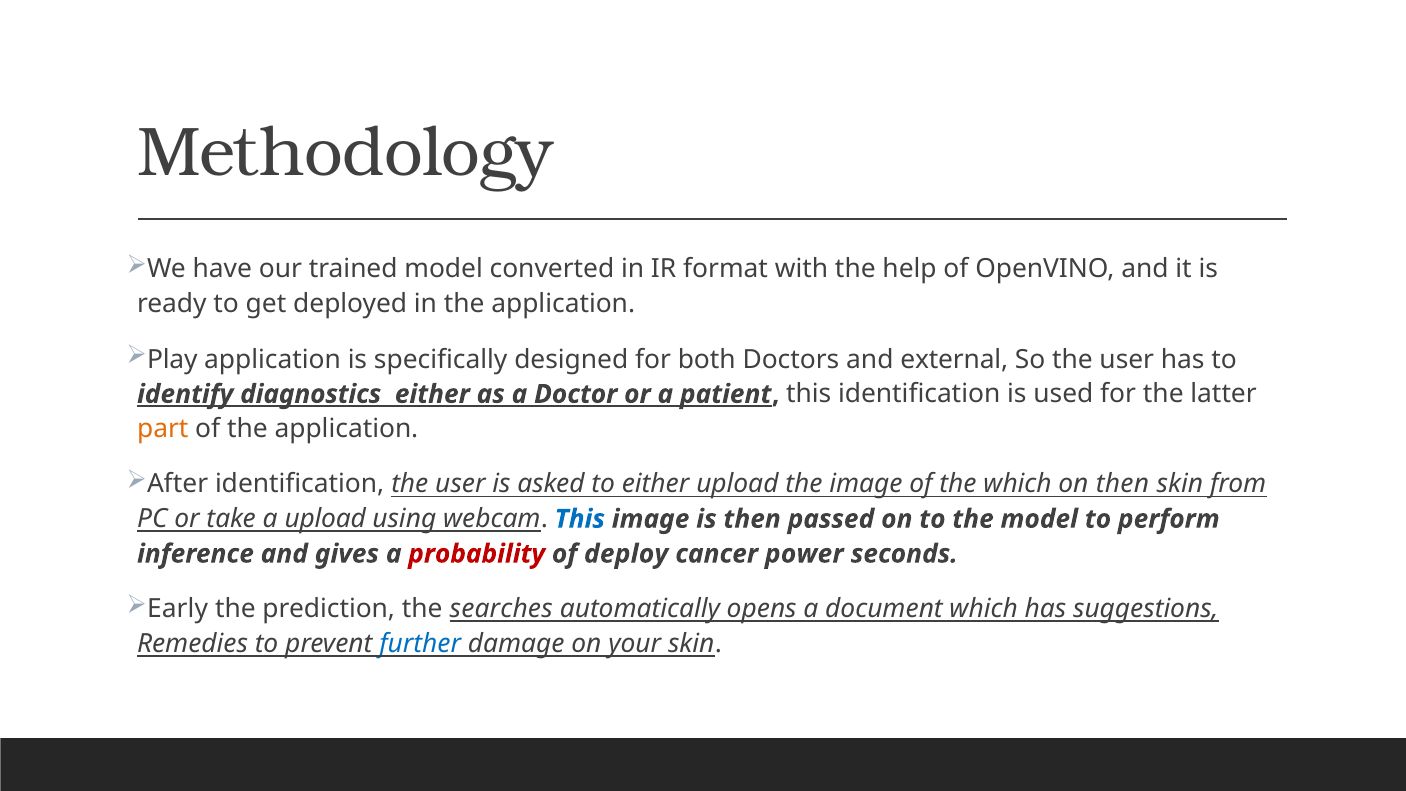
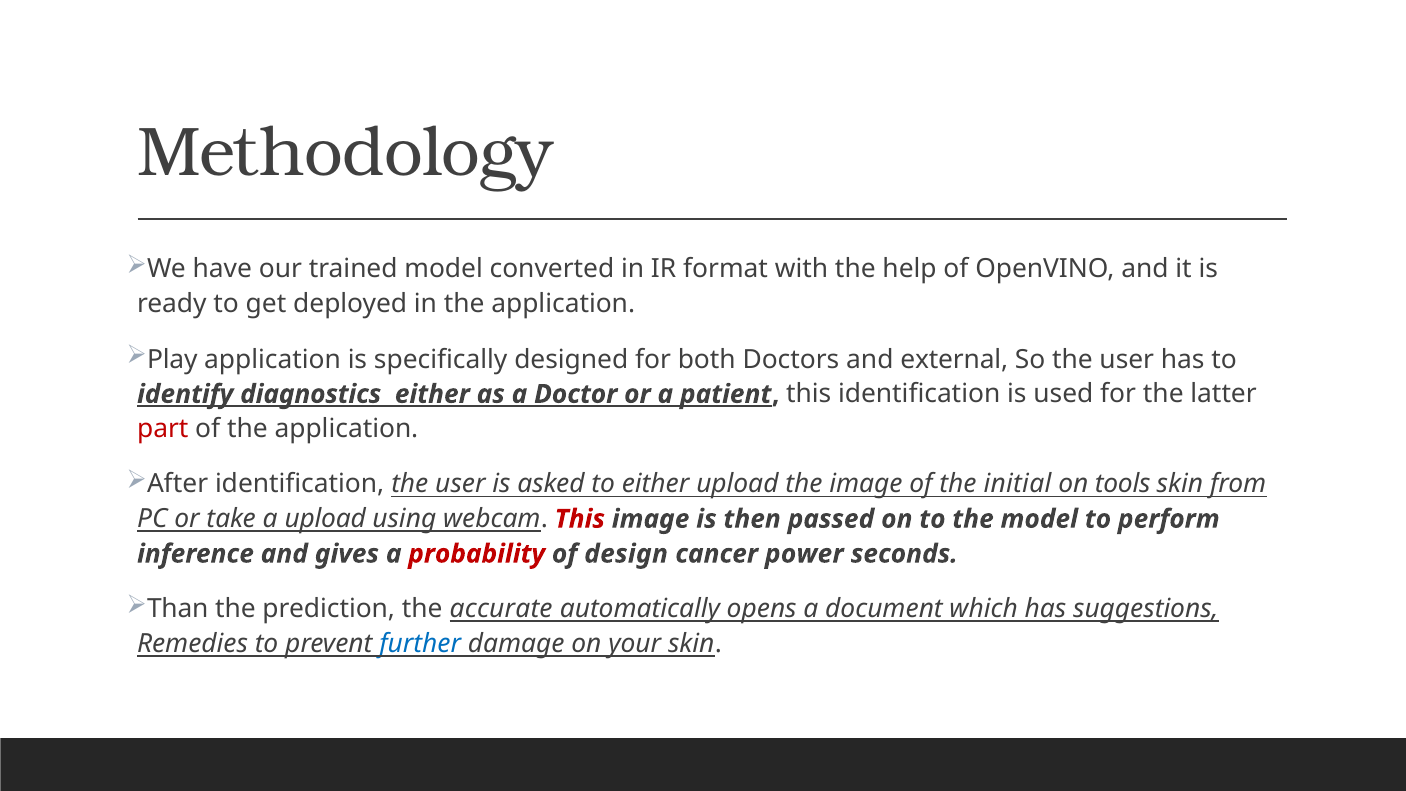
part colour: orange -> red (163, 429)
the which: which -> initial (1017, 484)
on then: then -> tools (1123, 484)
This colour: blue -> red (580, 519)
deploy: deploy -> design (626, 554)
Early: Early -> Than (178, 609)
searches: searches -> accurate (501, 609)
